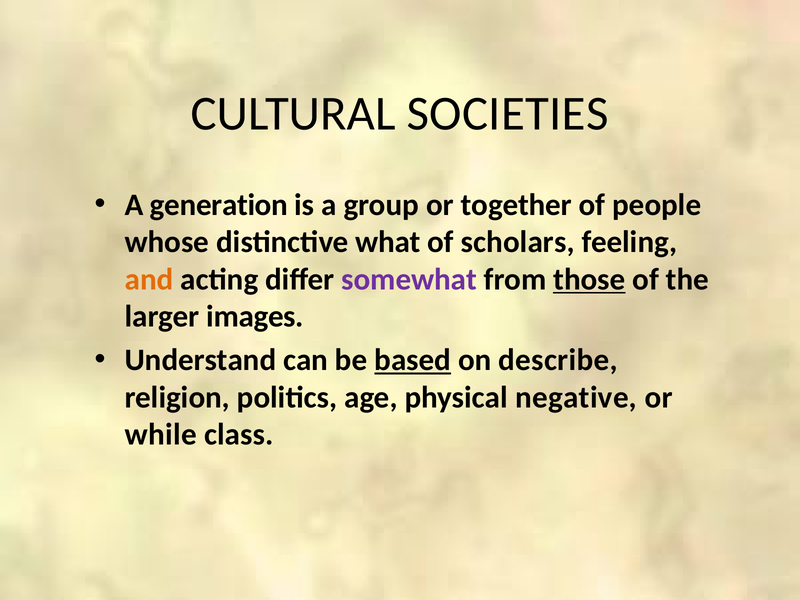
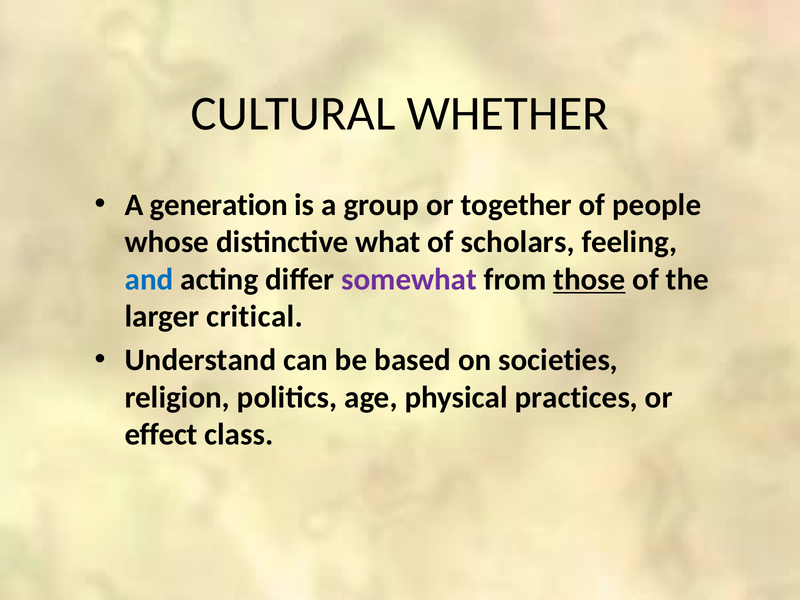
SOCIETIES: SOCIETIES -> WHETHER (508, 113)
and colour: orange -> blue (149, 279)
images: images -> critical (255, 317)
based underline: present -> none (413, 360)
describe: describe -> societies (558, 360)
negative: negative -> practices (576, 397)
while: while -> effect (161, 435)
